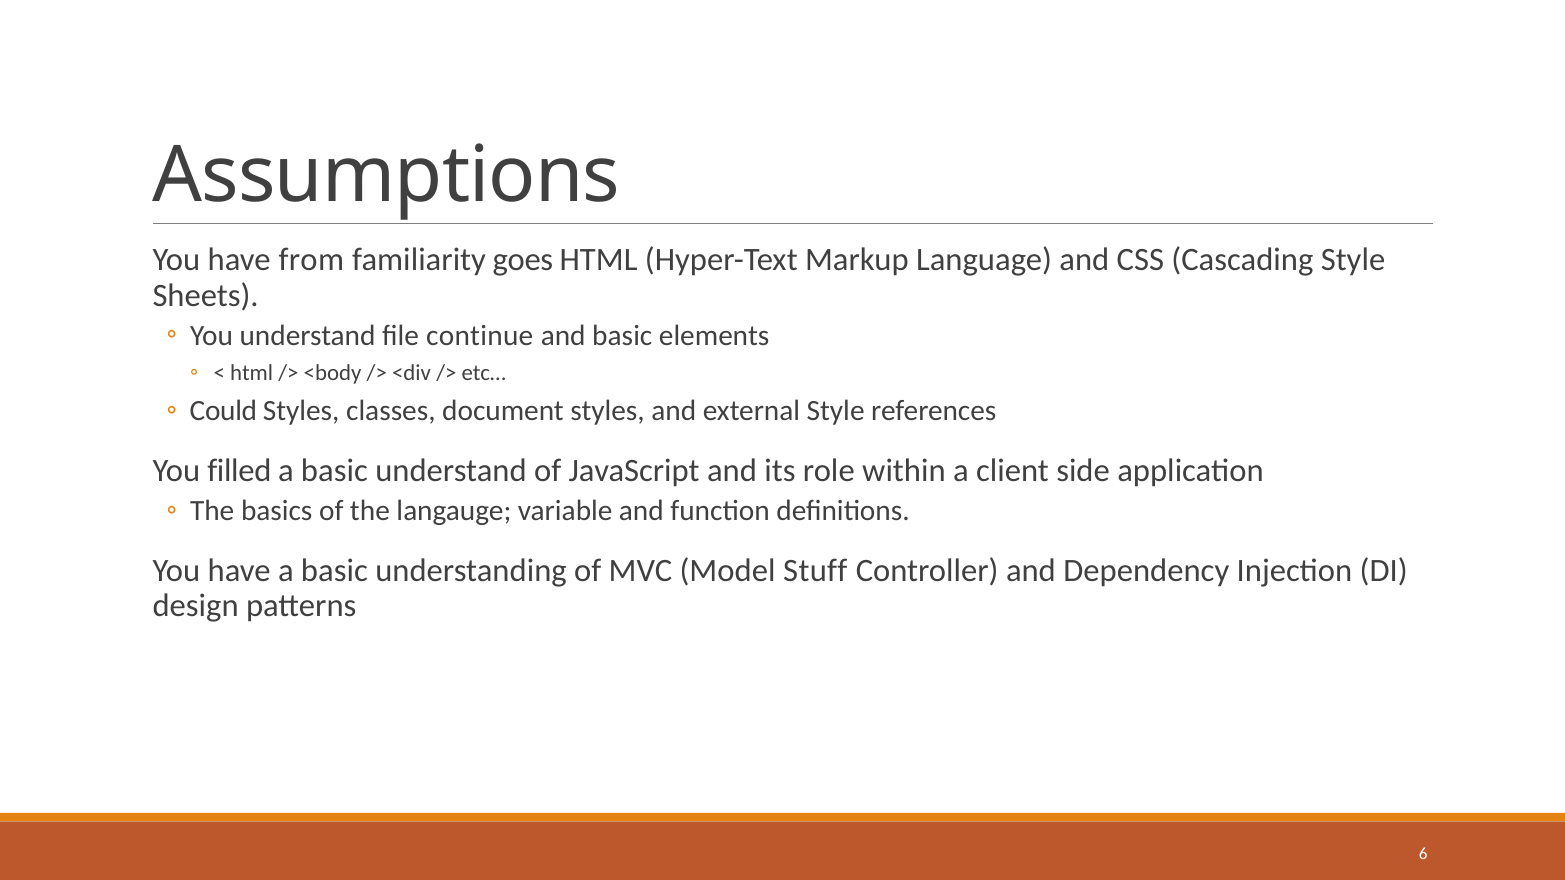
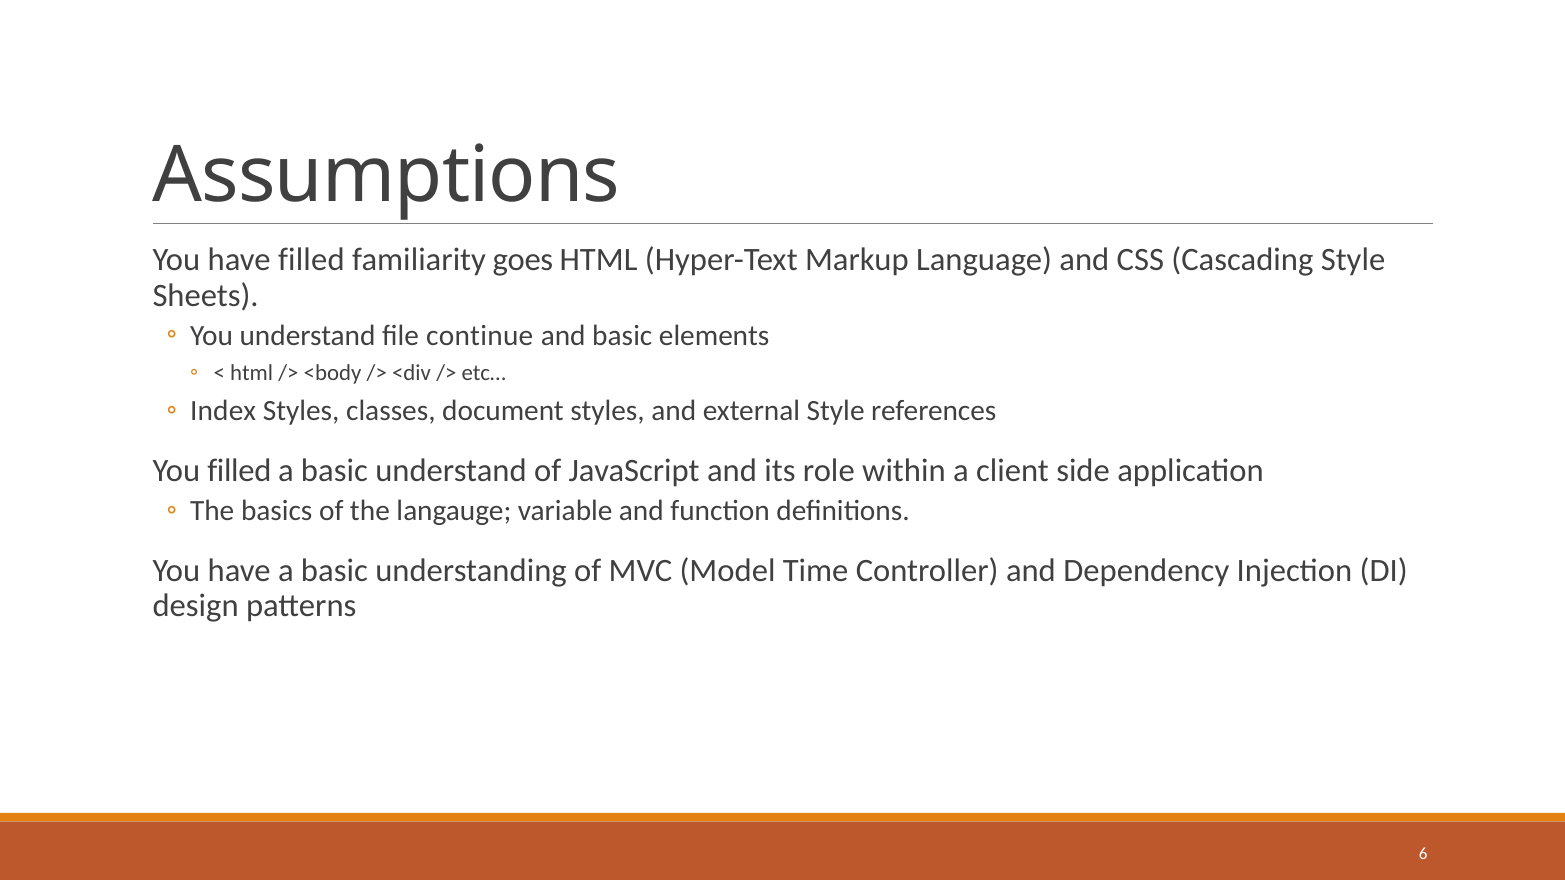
have from: from -> filled (311, 260)
Could: Could -> Index (223, 411)
Stuff: Stuff -> Time (816, 570)
